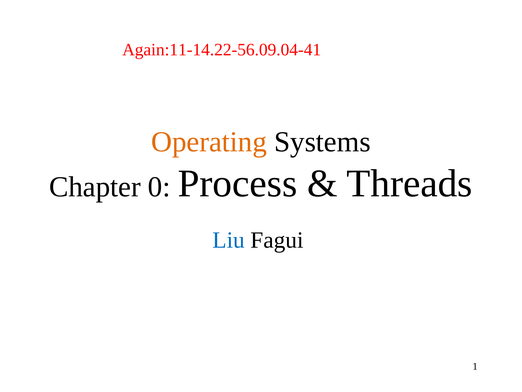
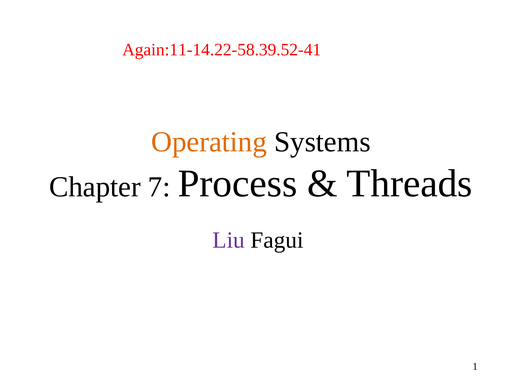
Again:11-14.22-56.09.04-41: Again:11-14.22-56.09.04-41 -> Again:11-14.22-58.39.52-41 (222, 50)
0: 0 -> 7 (159, 187)
Liu colour: blue -> purple (229, 240)
